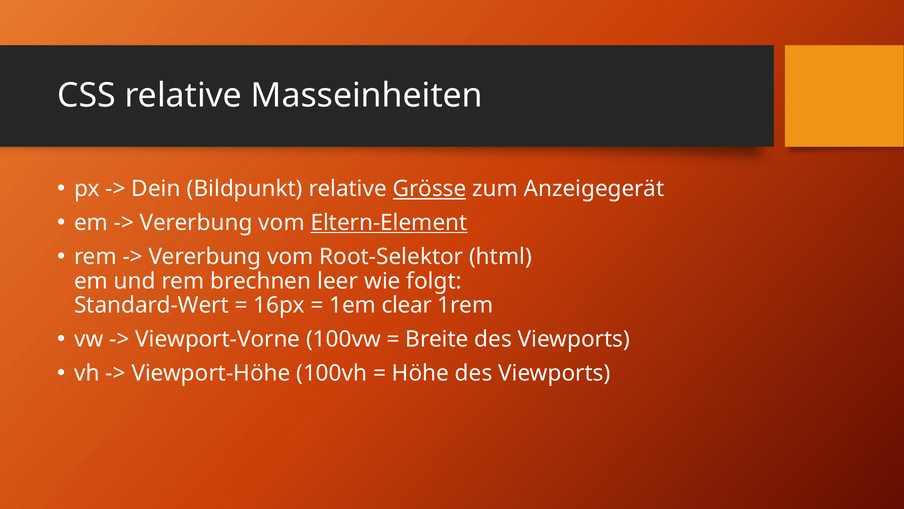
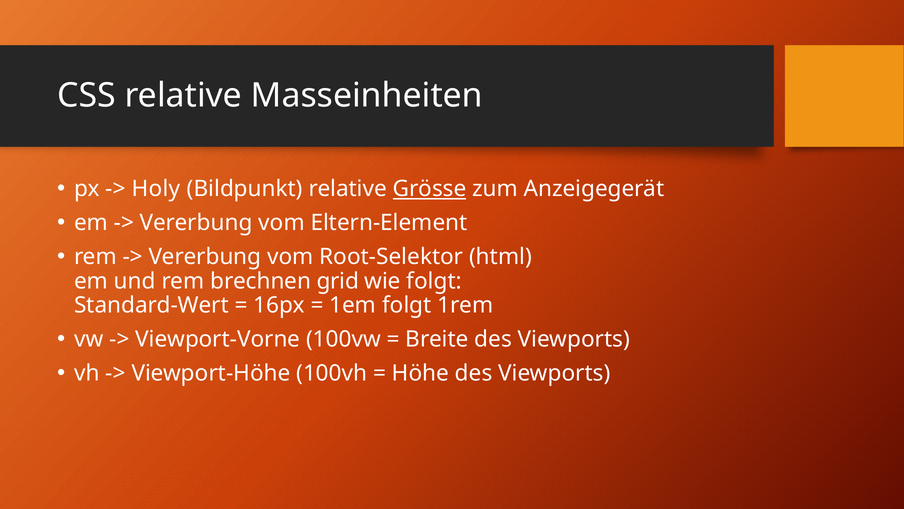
Dein: Dein -> Holy (156, 189)
Eltern-Element underline: present -> none (389, 223)
leer: leer -> grid (338, 281)
1em clear: clear -> folgt (407, 305)
